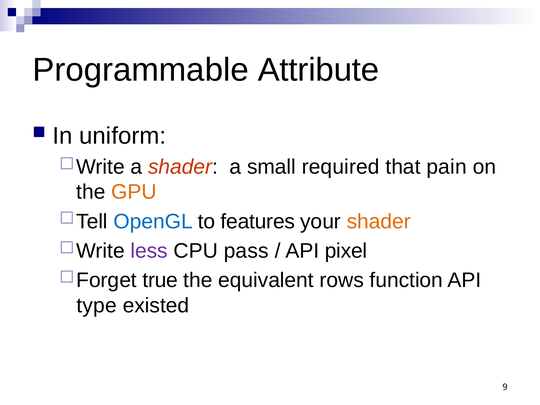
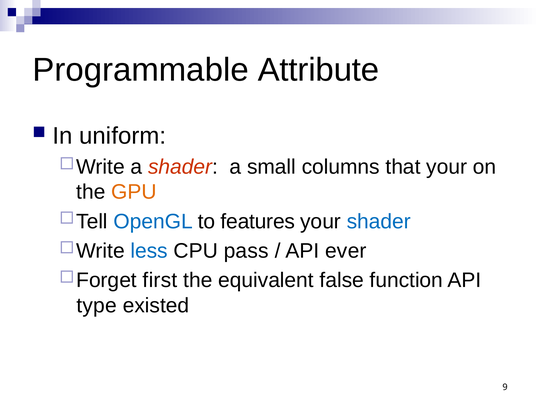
required: required -> columns (341, 167)
that pain: pain -> your (447, 167)
shader colour: orange -> blue (379, 221)
less colour: purple -> blue (149, 251)
pixel: pixel -> ever (346, 251)
true: true -> first (160, 280)
rows: rows -> false (342, 280)
